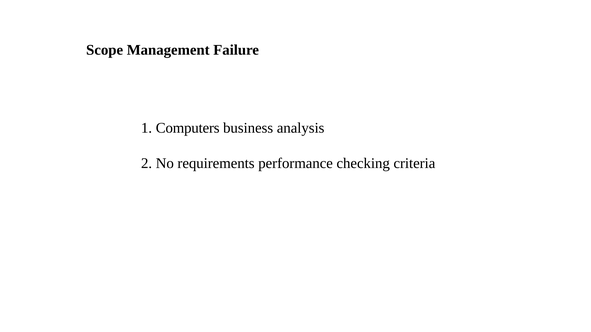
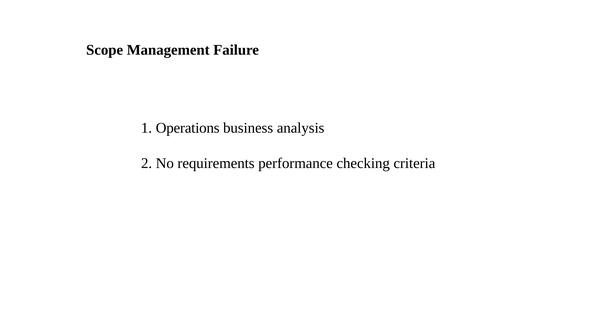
Computers: Computers -> Operations (188, 128)
